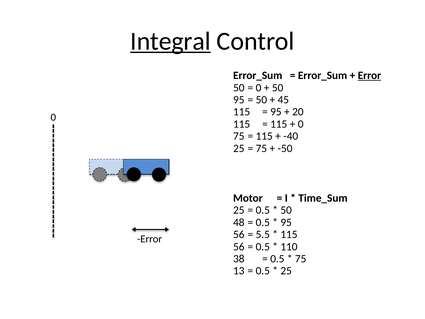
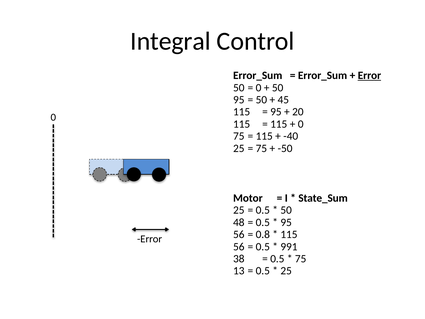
Integral underline: present -> none (171, 41)
Time_Sum: Time_Sum -> State_Sum (323, 198)
5.5: 5.5 -> 0.8 (263, 234)
110: 110 -> 991 (289, 246)
